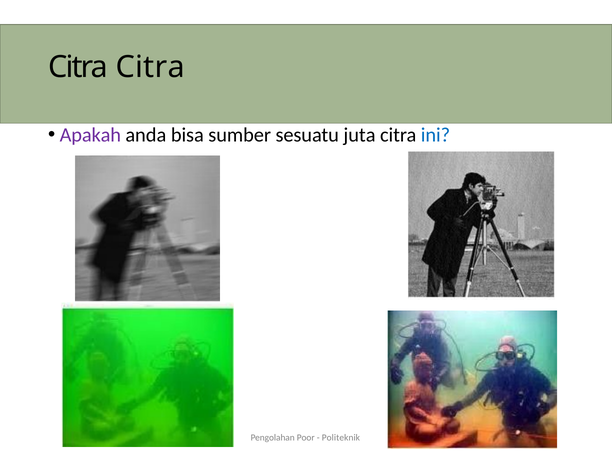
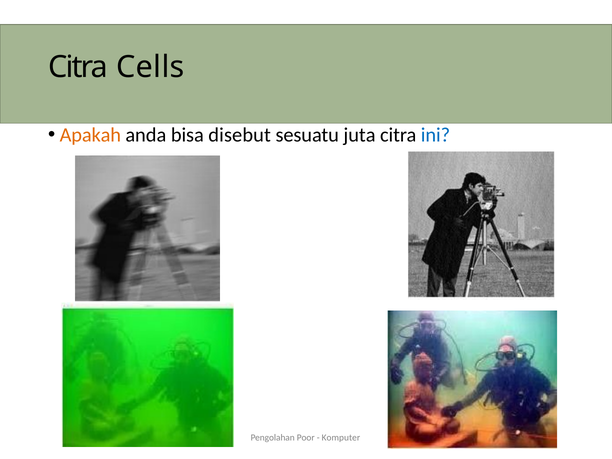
Citra Citra: Citra -> Cells (150, 67)
Apakah colour: purple -> orange (90, 135)
sumber: sumber -> disebut (240, 135)
Politeknik: Politeknik -> Komputer (341, 438)
